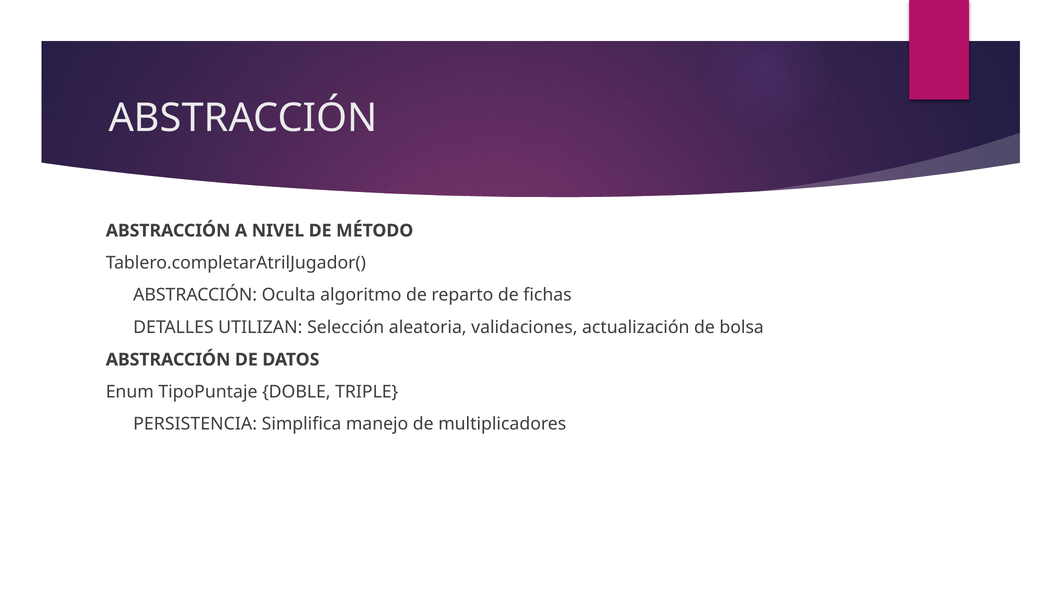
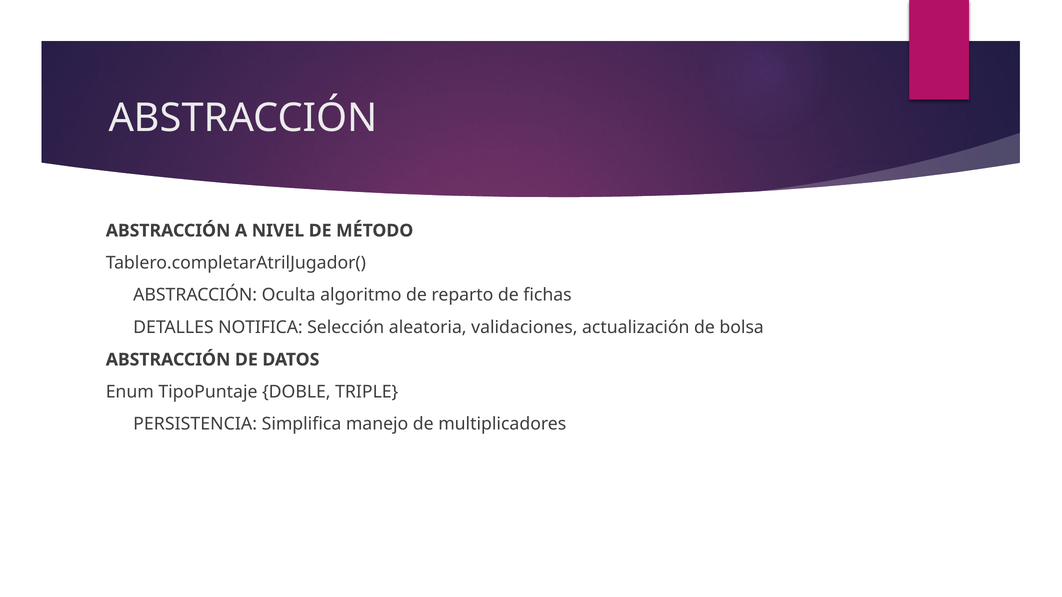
UTILIZAN: UTILIZAN -> NOTIFICA (260, 328)
